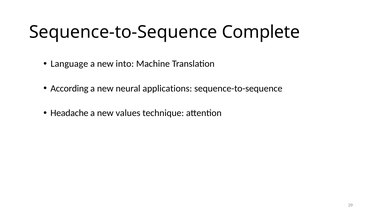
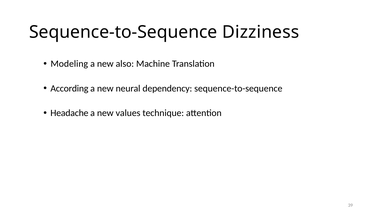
Complete: Complete -> Dizziness (261, 32)
Language: Language -> Modeling (69, 64)
into: into -> also (125, 64)
applications: applications -> dependency (167, 88)
